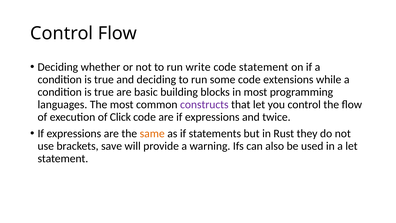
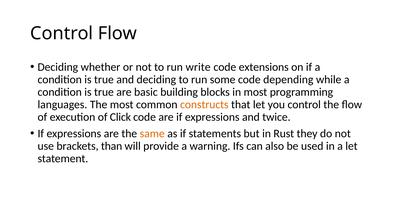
code statement: statement -> extensions (264, 67)
extensions: extensions -> depending (288, 79)
constructs colour: purple -> orange (204, 104)
save: save -> than (112, 146)
